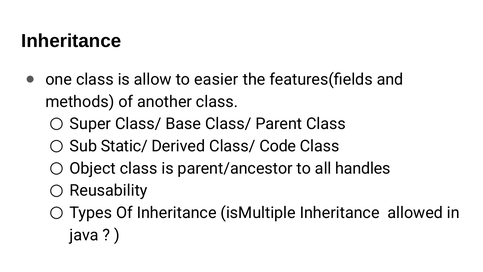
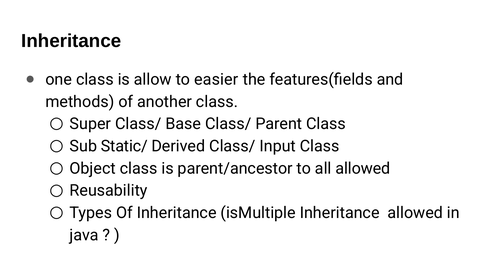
Code: Code -> Input (278, 146)
all handles: handles -> allowed (363, 168)
